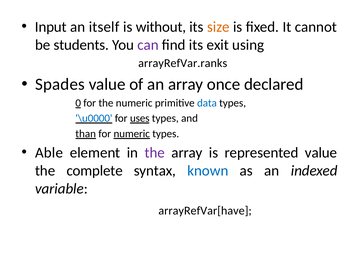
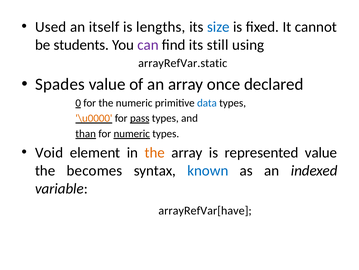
Input: Input -> Used (51, 27)
without: without -> lengths (161, 27)
size colour: orange -> blue (218, 27)
exit: exit -> still (218, 45)
arrayRefVar.ranks: arrayRefVar.ranks -> arrayRefVar.static (183, 63)
\u0000 colour: blue -> orange (94, 118)
uses: uses -> pass (140, 118)
Able: Able -> Void (49, 152)
the colour: purple -> orange (155, 152)
complete: complete -> becomes (94, 170)
